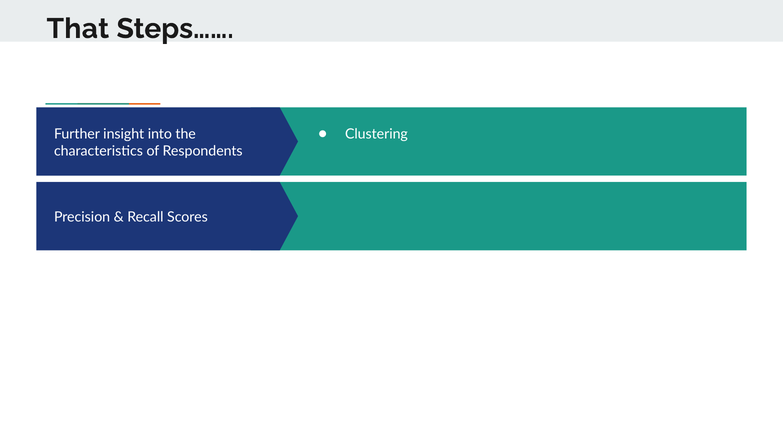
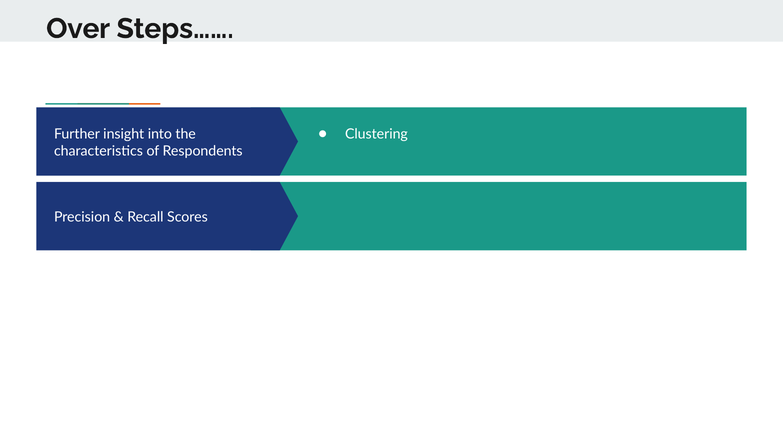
That: That -> Over (78, 29)
